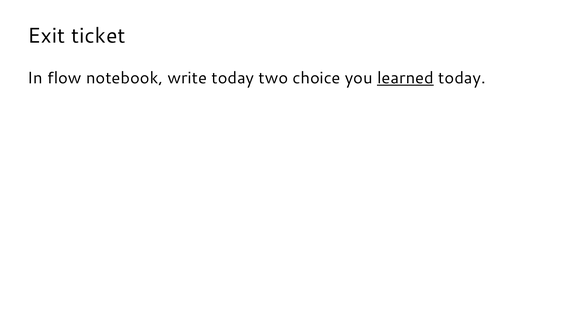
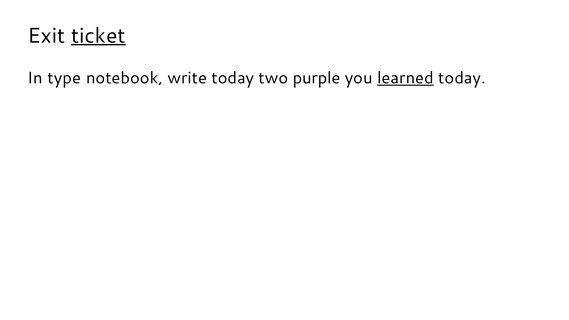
ticket underline: none -> present (98, 36)
flow: flow -> type (64, 78)
choice: choice -> purple (317, 78)
